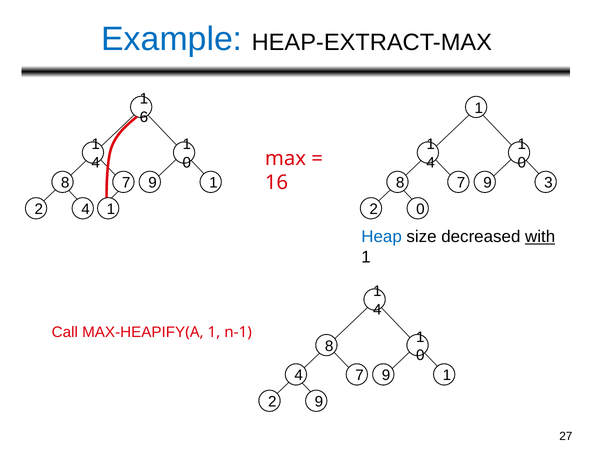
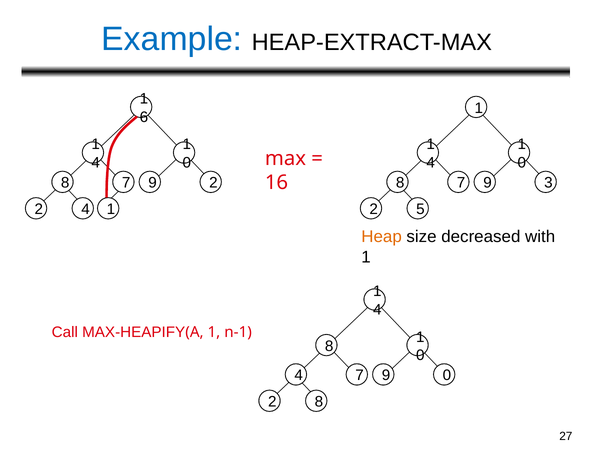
1: 1 -> 2 (213, 183)
2 0: 0 -> 5 (420, 210)
Heap colour: blue -> orange (382, 237)
with underline: present -> none (540, 237)
1: 1 -> 0 (447, 376)
2 9: 9 -> 8 (319, 403)
